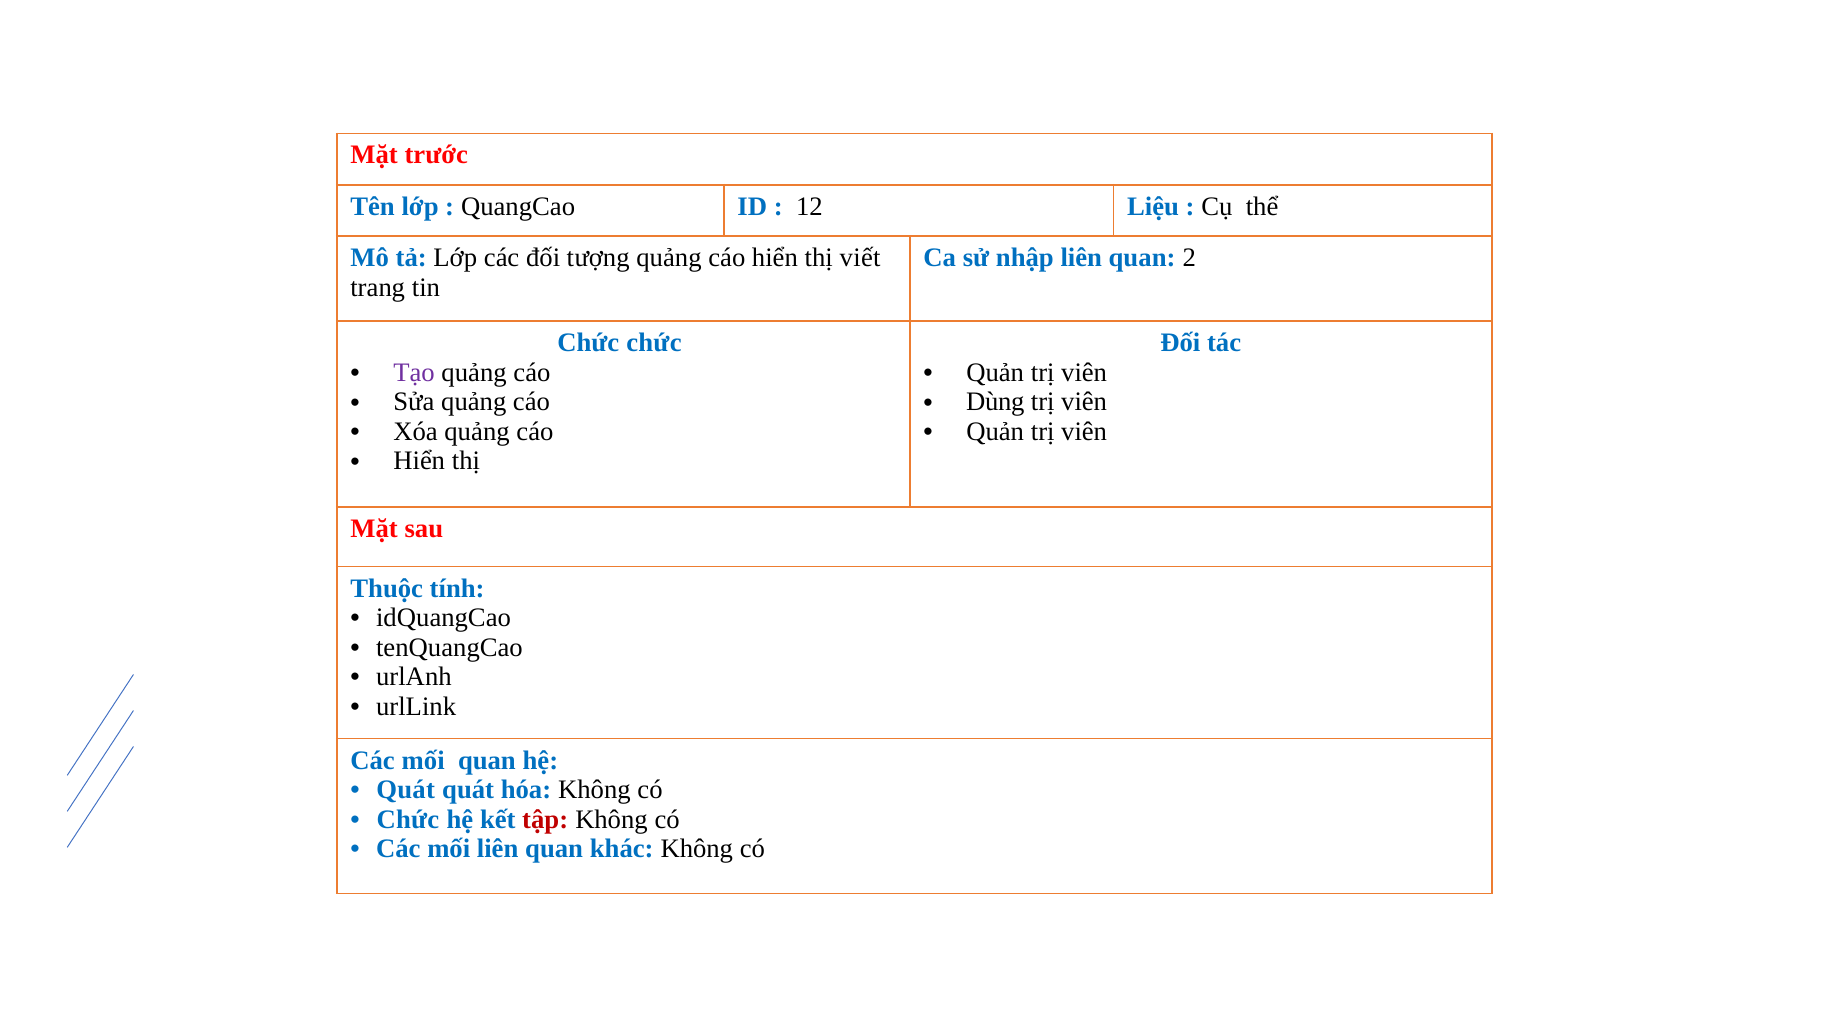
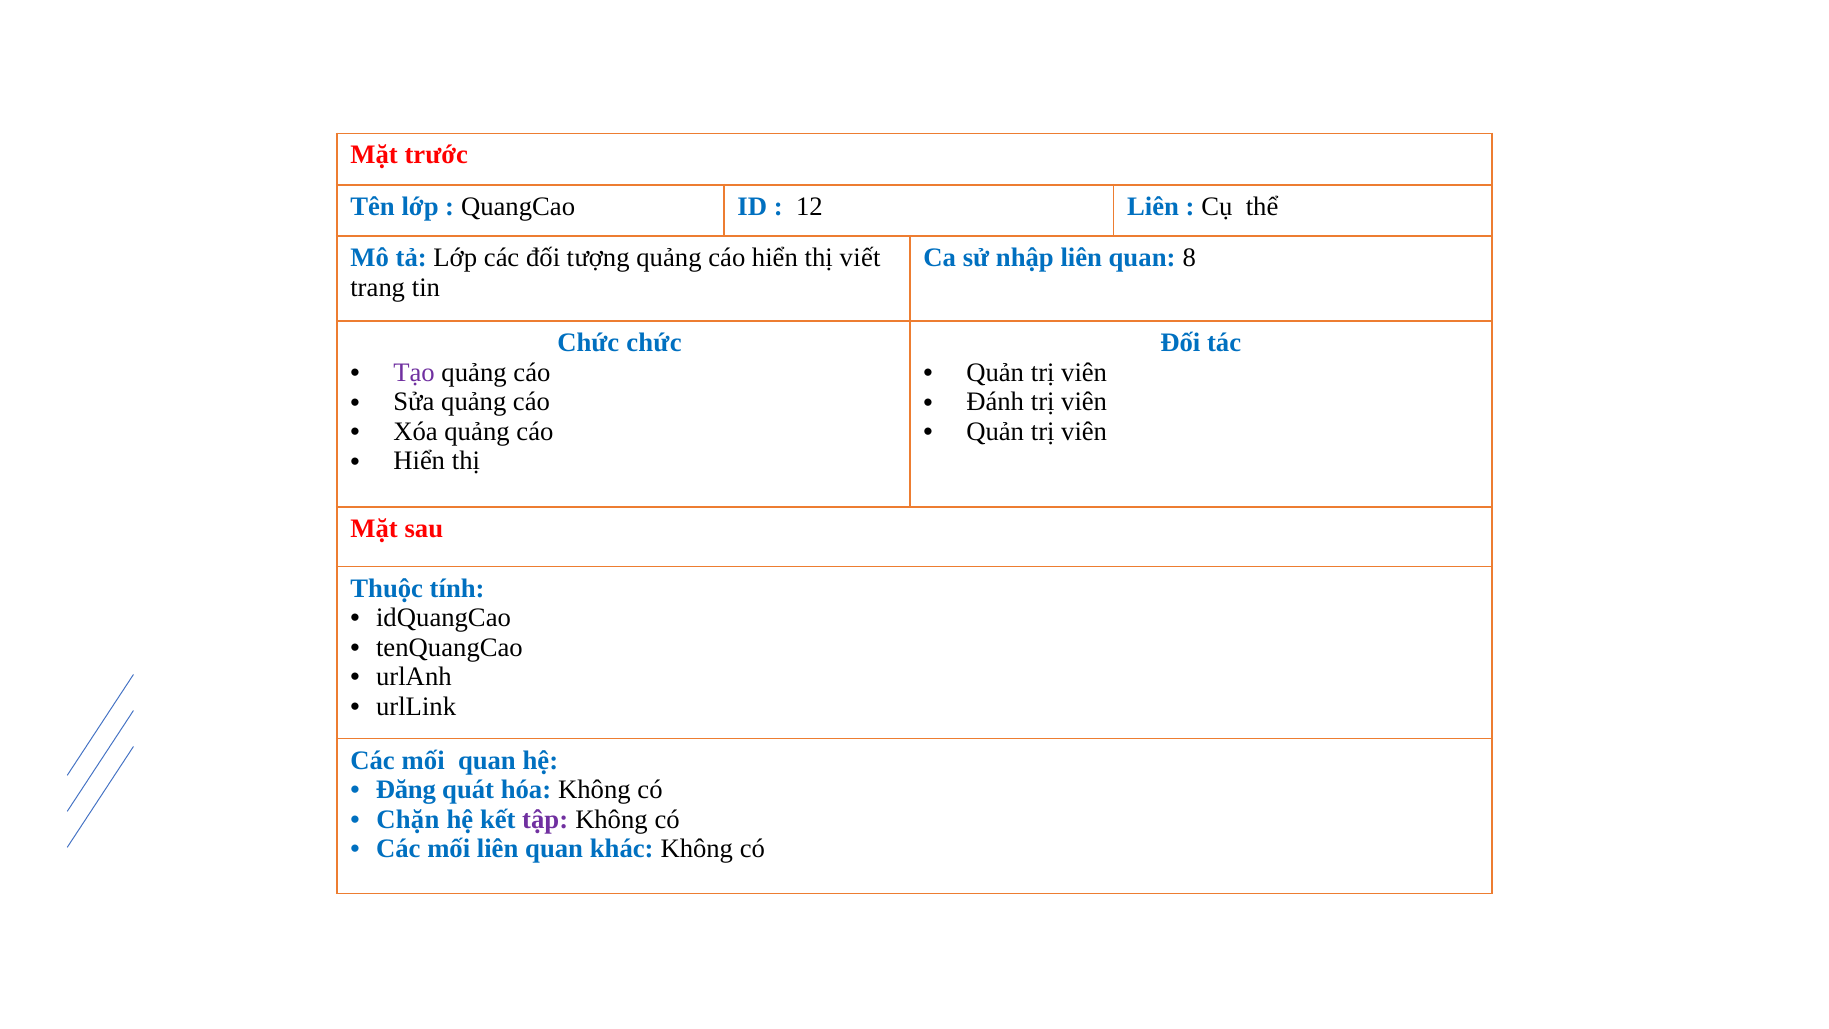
12 Liệu: Liệu -> Liên (1153, 207)
2: 2 -> 8 (1189, 258)
Dùng: Dùng -> Đánh (995, 402)
Quát: Quát -> Đăng (406, 790)
Chức: Chức -> Chặn (408, 819)
tập colour: red -> purple (545, 819)
